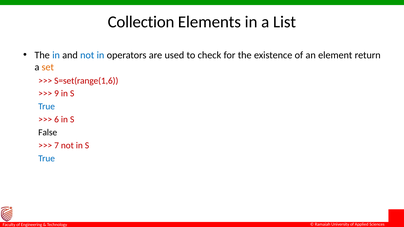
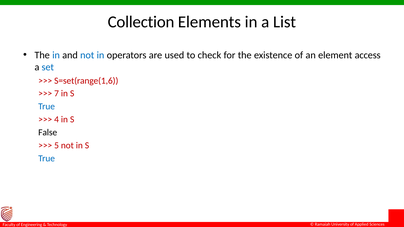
return: return -> access (368, 55)
set colour: orange -> blue (48, 67)
9: 9 -> 7 (57, 94)
6: 6 -> 4 (57, 120)
7: 7 -> 5 (57, 146)
